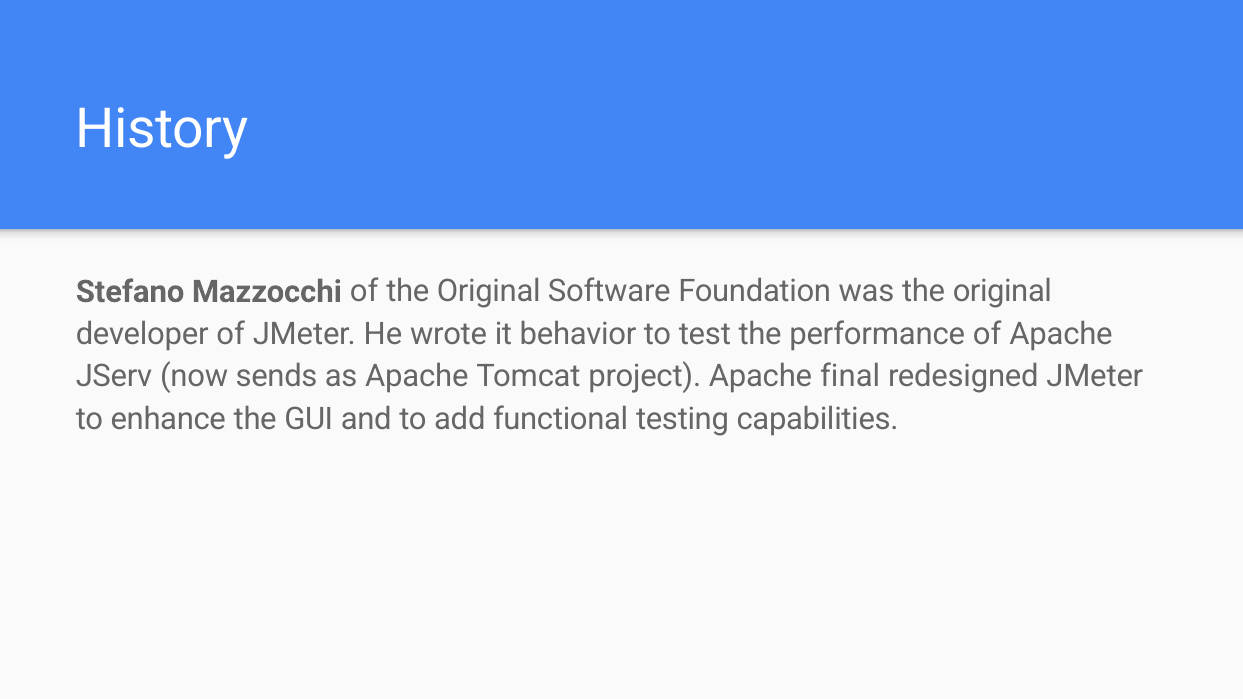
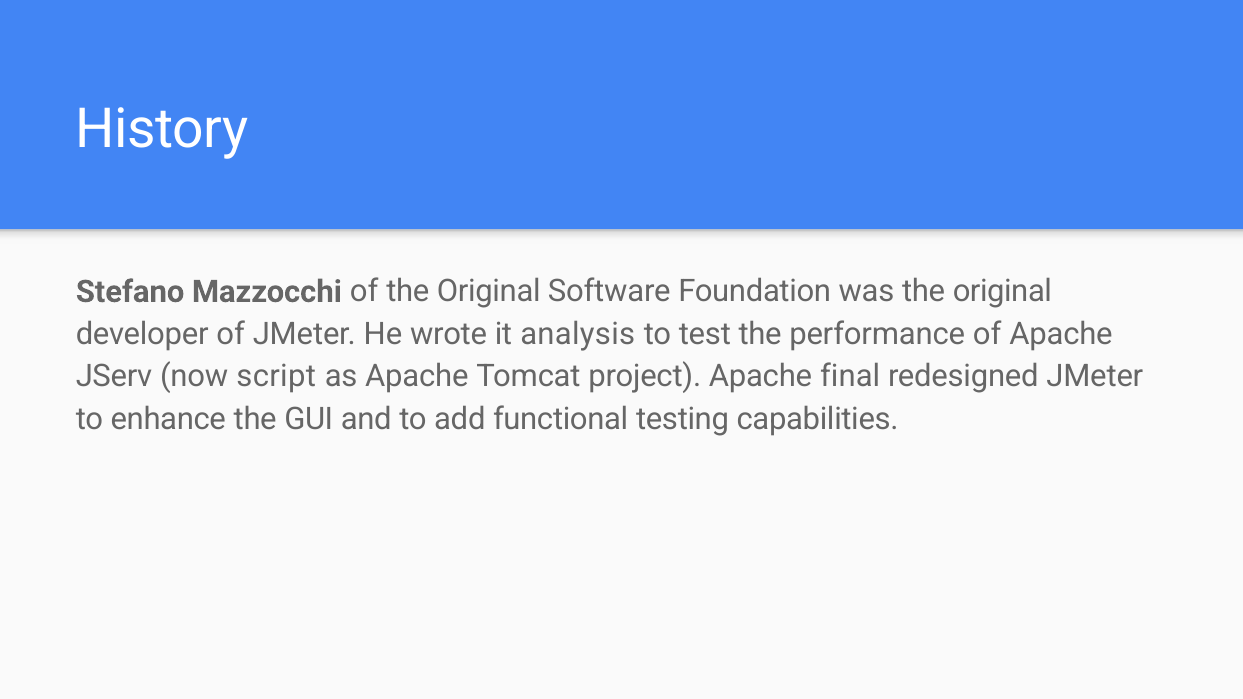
behavior: behavior -> analysis (578, 334)
sends: sends -> script (276, 377)
